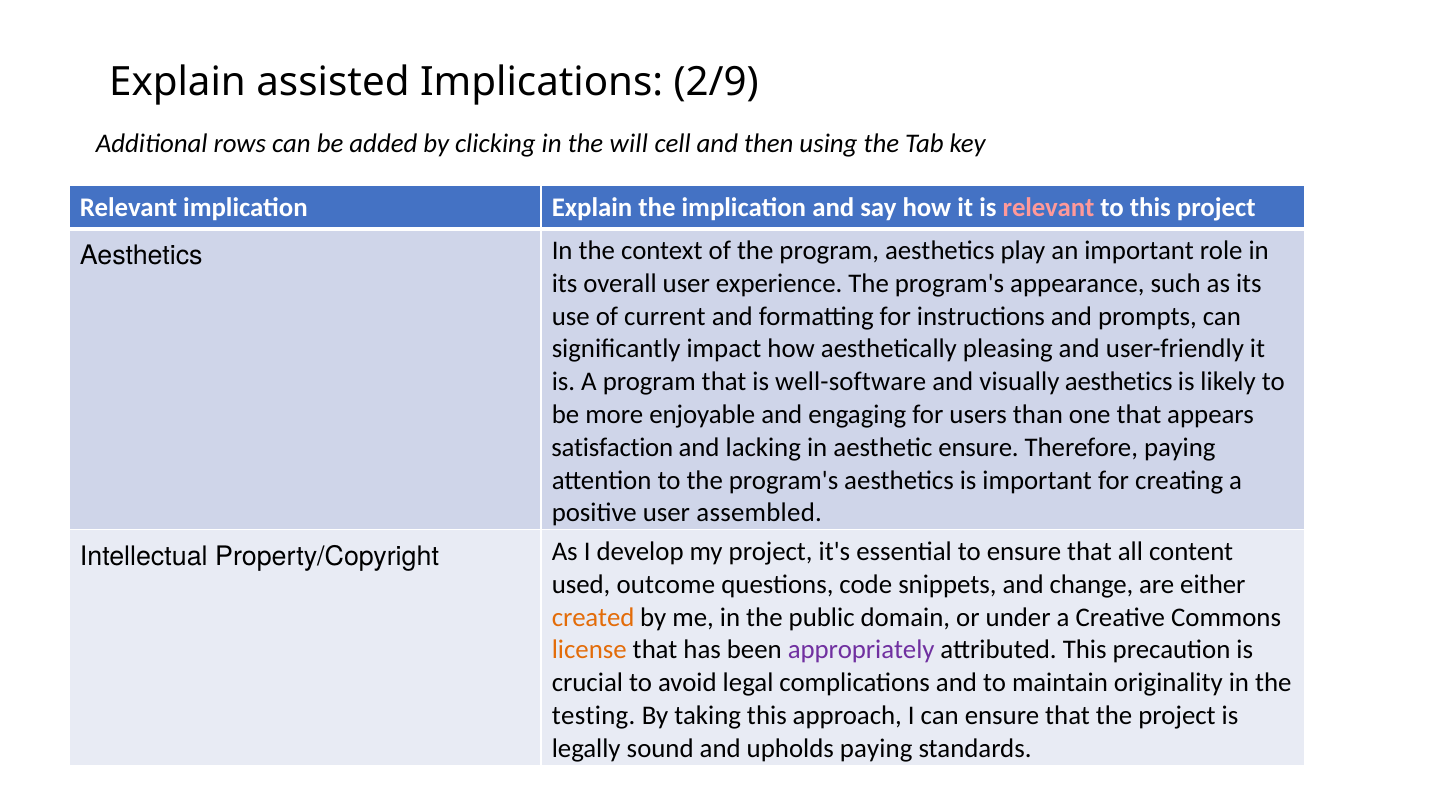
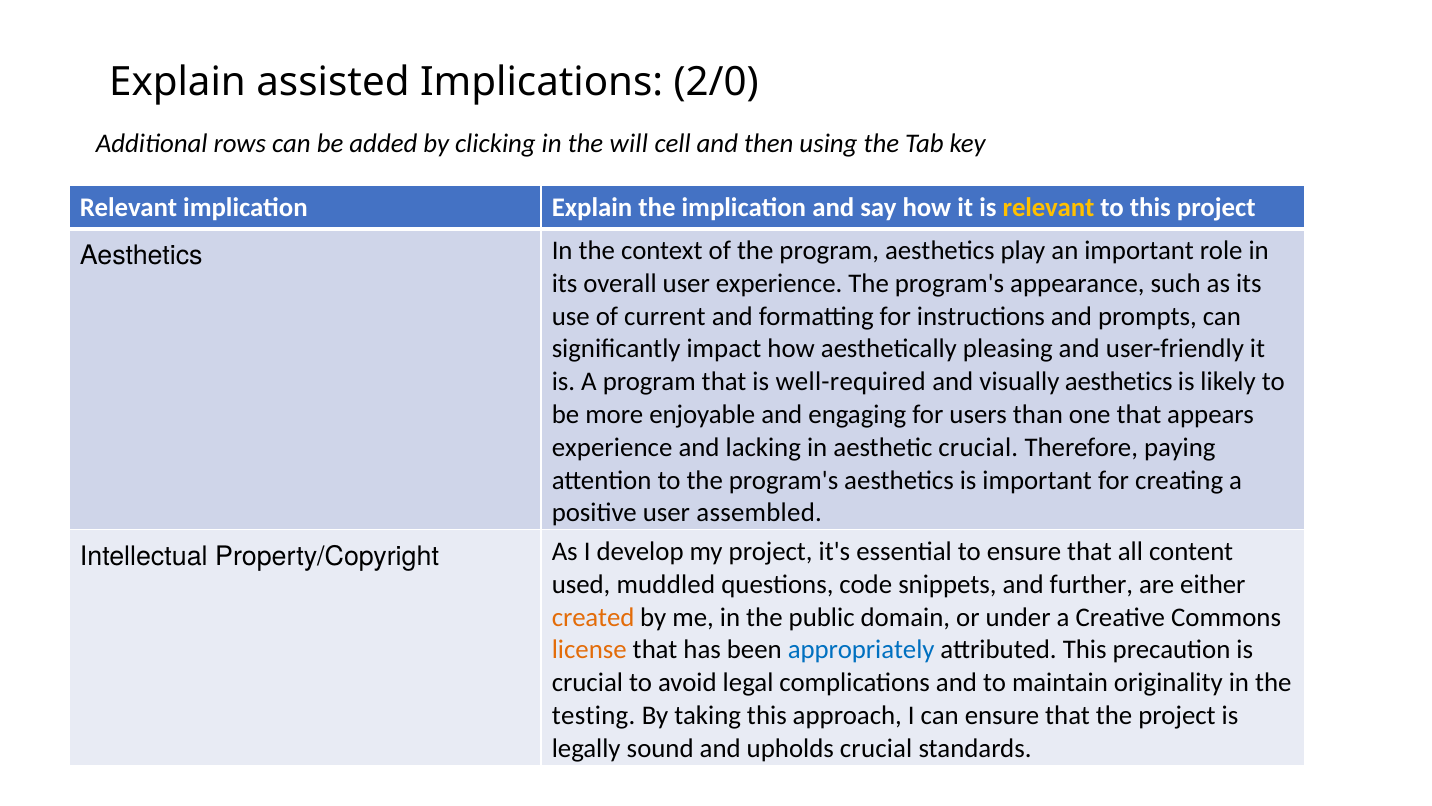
2/9: 2/9 -> 2/0 (716, 82)
relevant colour: pink -> yellow (1048, 207)
well-software: well-software -> well-required (851, 382)
satisfaction: satisfaction -> experience (612, 447)
aesthetic ensure: ensure -> crucial (978, 447)
outcome: outcome -> muddled (666, 584)
change: change -> further (1091, 584)
appropriately colour: purple -> blue (861, 650)
upholds paying: paying -> crucial (876, 748)
